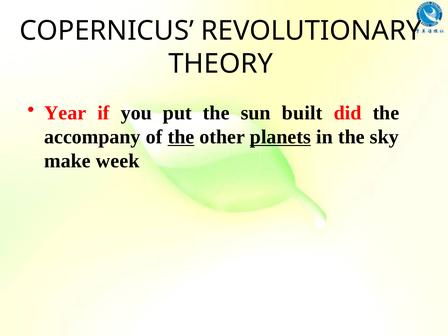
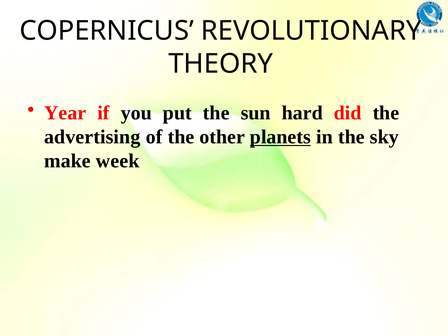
built: built -> hard (302, 113)
accompany: accompany -> advertising (92, 137)
the underline: present -> none (181, 137)
